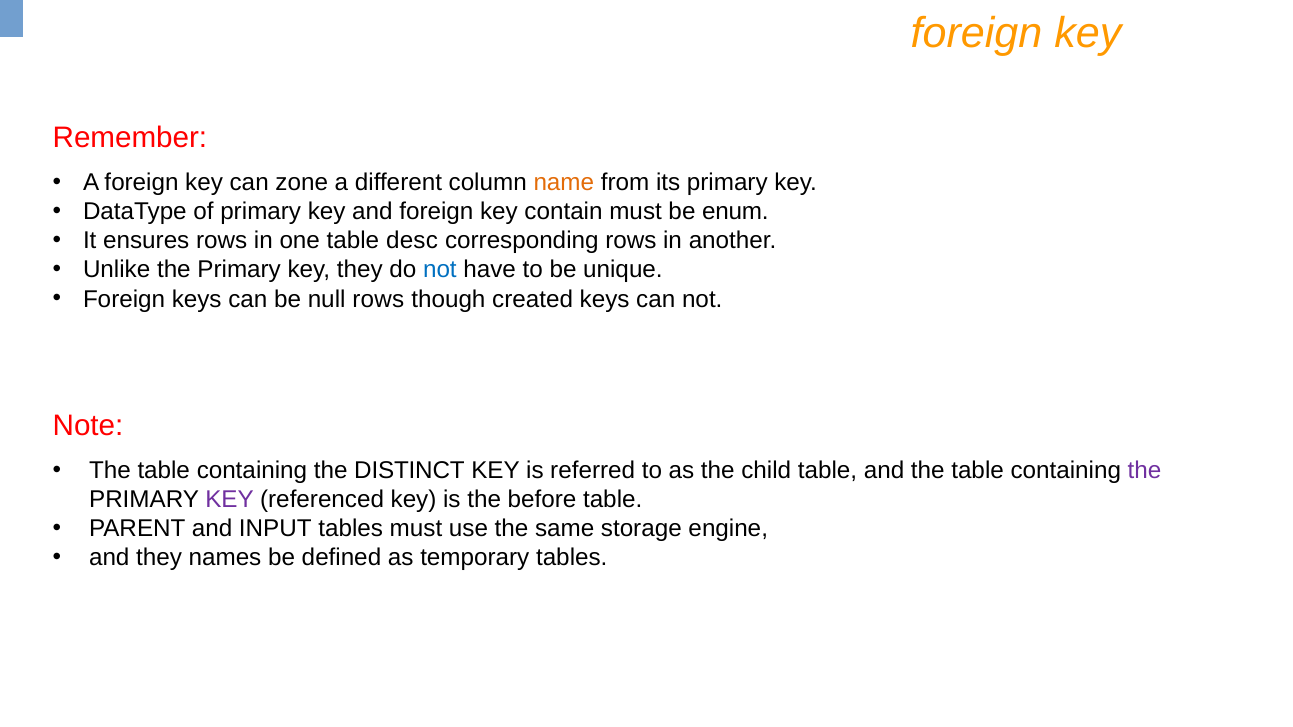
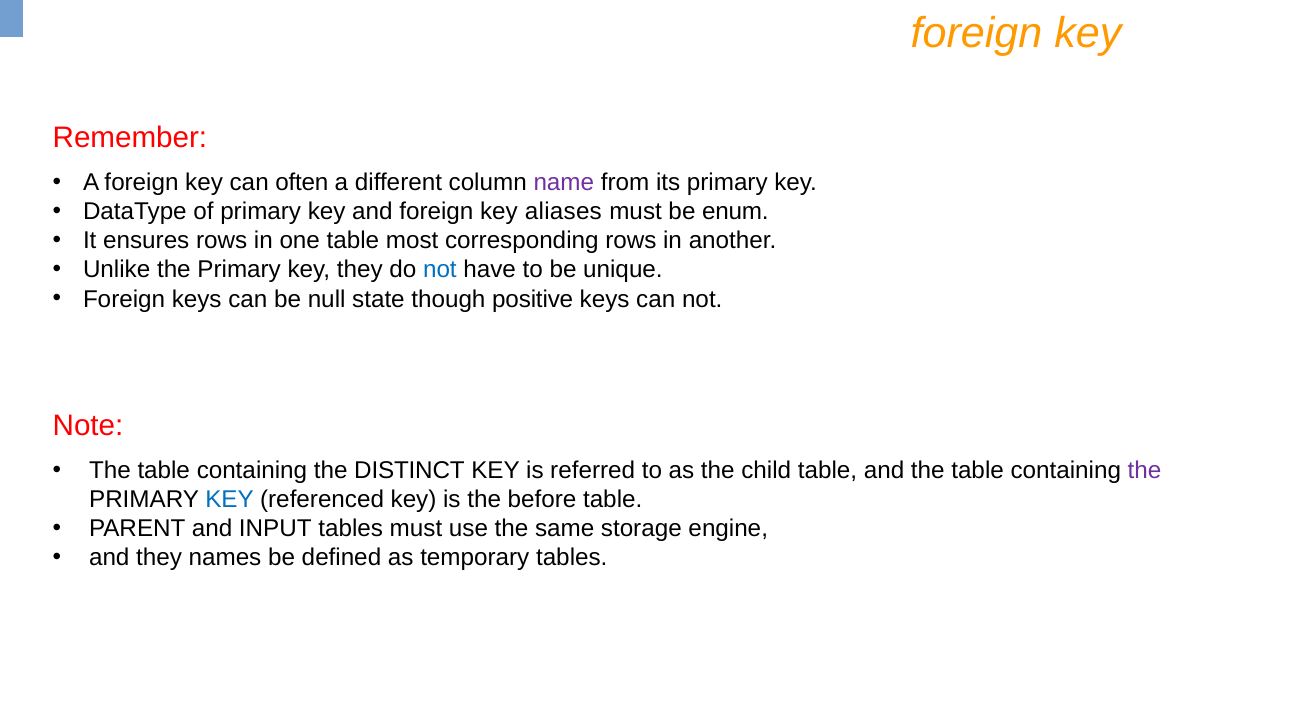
zone: zone -> often (302, 183)
name colour: orange -> purple (564, 183)
contain: contain -> aliases (563, 212)
desc: desc -> most (412, 241)
null rows: rows -> state (378, 299)
created: created -> positive (533, 299)
KEY colour: purple -> blue (230, 500)
